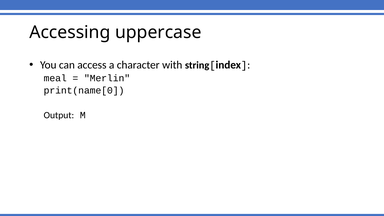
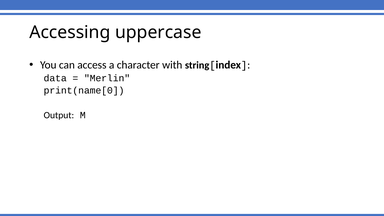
meal: meal -> data (55, 78)
